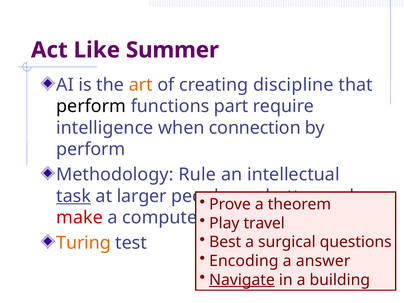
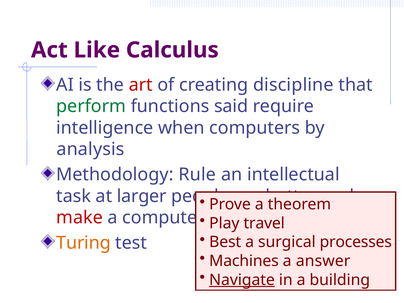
Summer: Summer -> Calculus (172, 50)
art colour: orange -> red (141, 85)
perform colour: black -> green (91, 106)
part: part -> said (231, 106)
connection: connection -> computers (255, 128)
perform: perform -> analysis (91, 149)
task underline: present -> none (74, 196)
questions: questions -> processes (356, 242)
Encoding: Encoding -> Machines (244, 261)
